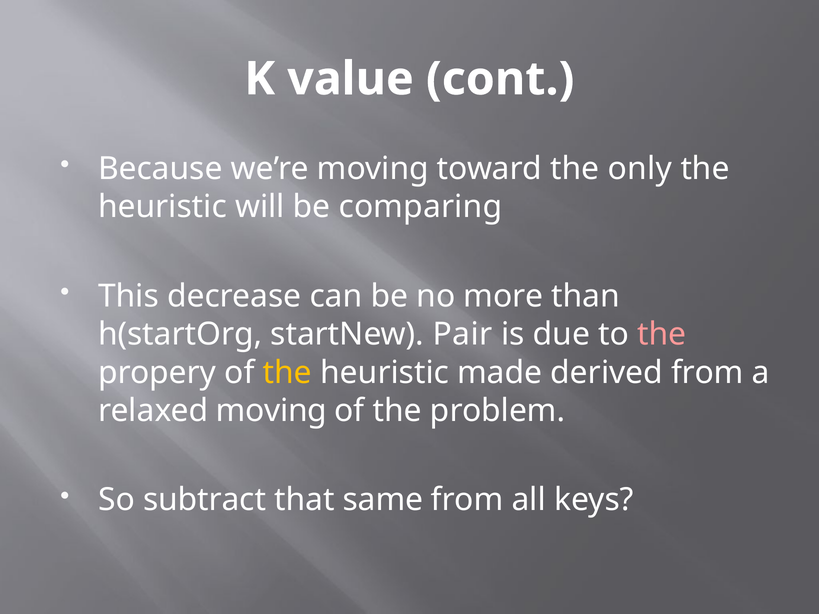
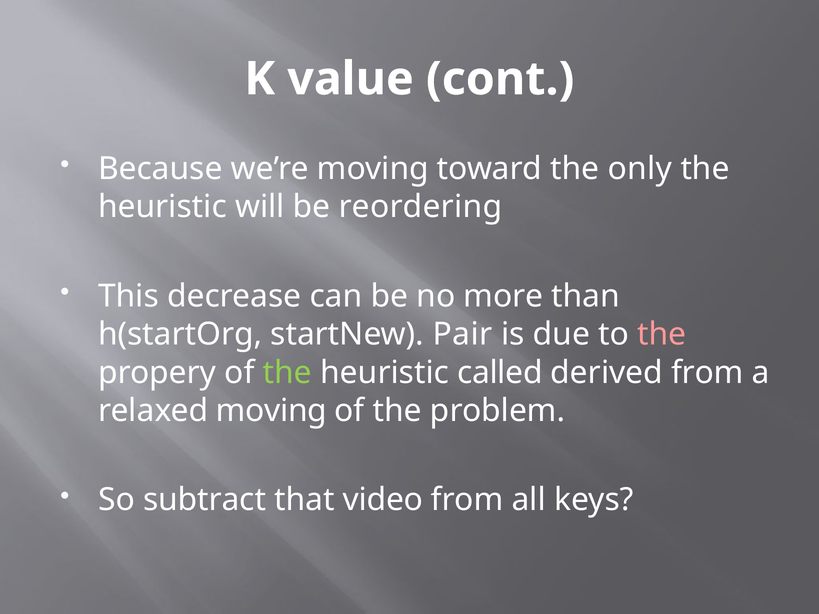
comparing: comparing -> reordering (420, 207)
the colour: yellow -> light green (287, 373)
made: made -> called (500, 373)
same: same -> video (383, 500)
